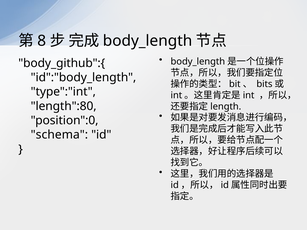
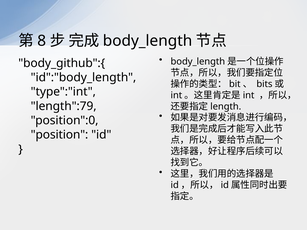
length":80: length":80 -> length":79 (64, 106)
schema: schema -> position (60, 135)
